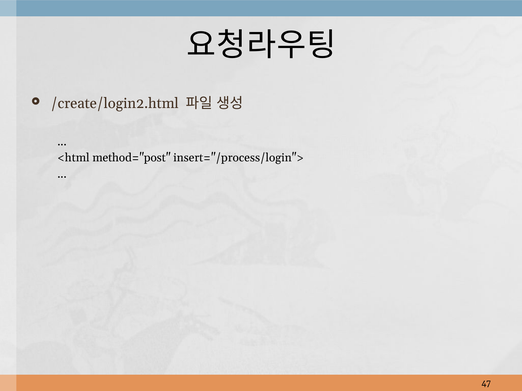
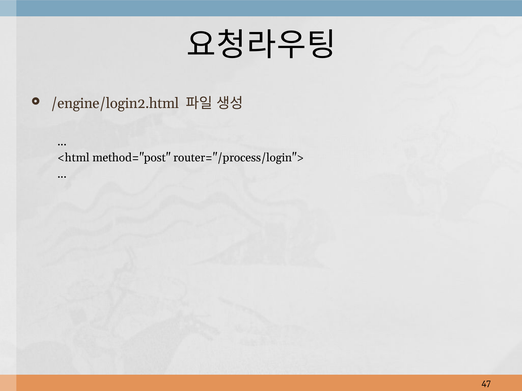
/create/login2.html: /create/login2.html -> /engine/login2.html (115, 104)
insert="/process/login">: insert="/process/login"> -> router="/process/login"> (239, 158)
